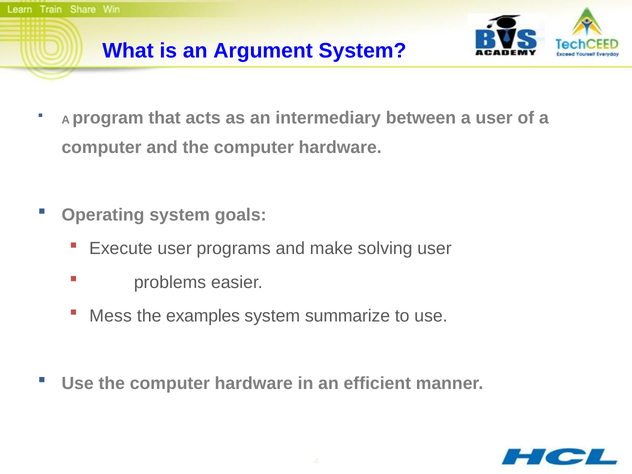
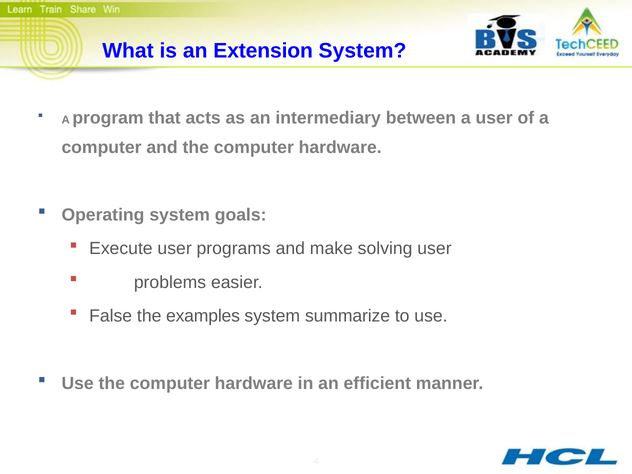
Argument: Argument -> Extension (263, 51)
Mess: Mess -> False (111, 316)
